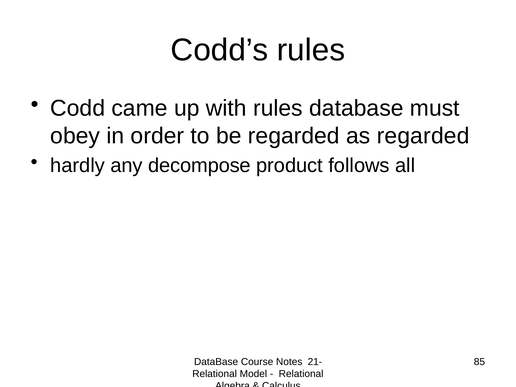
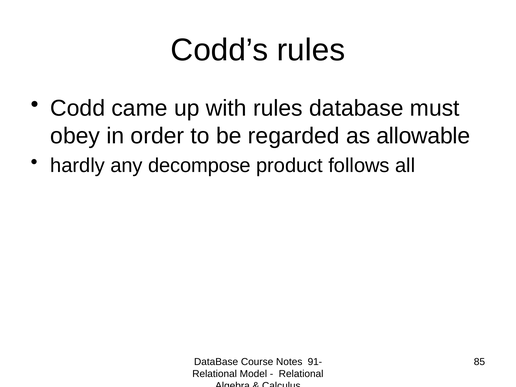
as regarded: regarded -> allowable (423, 136)
21-: 21- -> 91- (315, 362)
